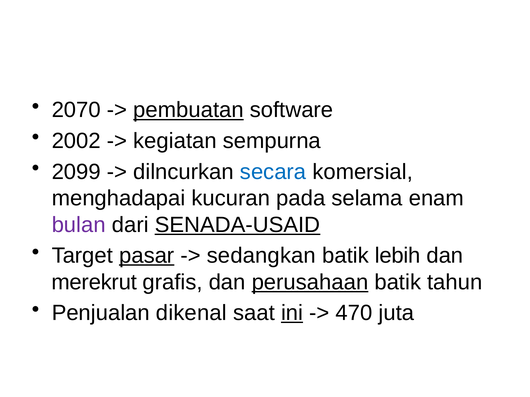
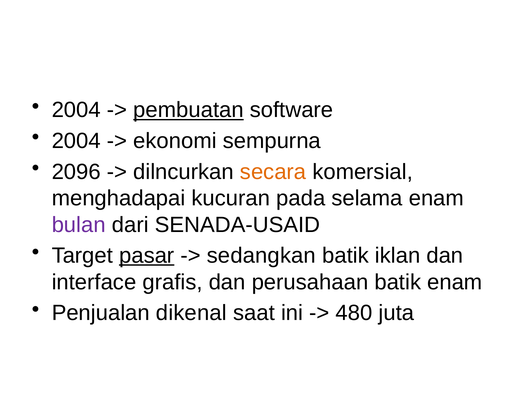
2070: 2070 -> 2004 (76, 110)
2002: 2002 -> 2004 (76, 141)
kegiatan: kegiatan -> ekonomi (175, 141)
2099: 2099 -> 2096 (76, 172)
secara colour: blue -> orange (273, 172)
SENADA-USAID underline: present -> none (237, 225)
lebih: lebih -> iklan (398, 256)
merekrut: merekrut -> interface (94, 282)
perusahaan underline: present -> none (310, 282)
batik tahun: tahun -> enam (455, 282)
ini underline: present -> none (292, 313)
470: 470 -> 480 (354, 313)
